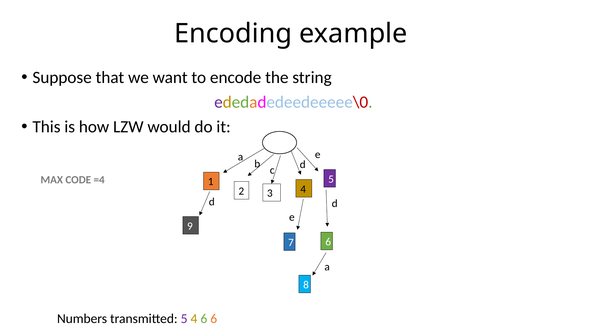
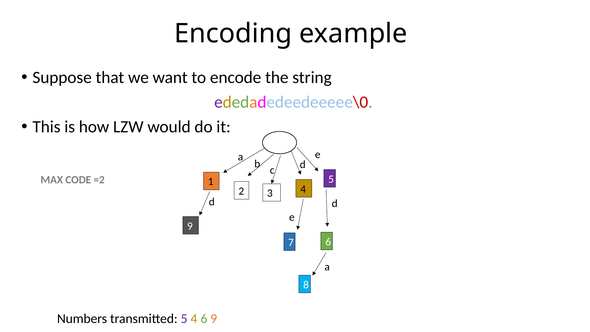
=4: =4 -> =2 (99, 180)
6 6: 6 -> 9 (214, 318)
